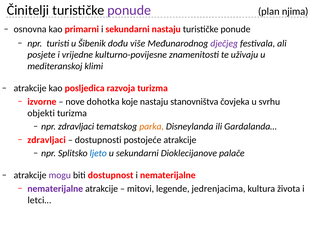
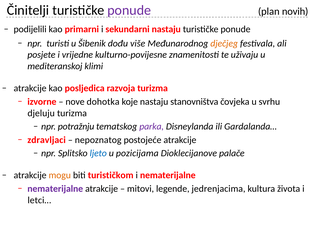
njima: njima -> novih (295, 11)
osnovna: osnovna -> podijelili (30, 29)
dječjeg colour: purple -> orange (224, 43)
objekti: objekti -> djeluju (41, 113)
npr zdravljaci: zdravljaci -> potražnju (76, 127)
parka colour: orange -> purple (152, 127)
dostupnosti: dostupnosti -> nepoznatog (98, 140)
u sekundarni: sekundarni -> pozicijama (137, 154)
mogu colour: purple -> orange (60, 176)
dostupnost: dostupnost -> turističkom (111, 176)
